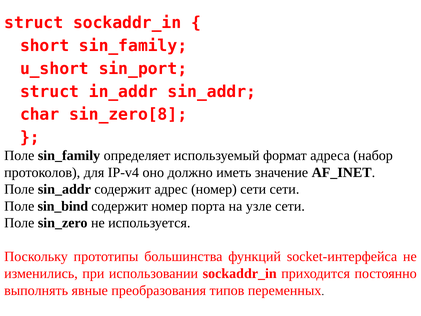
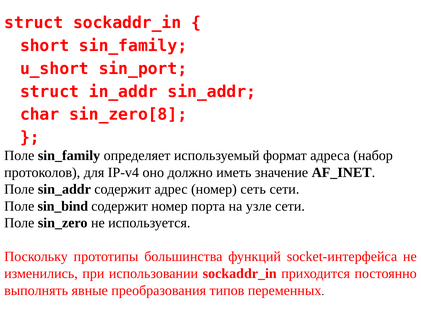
номер сети: сети -> сеть (253, 189)
